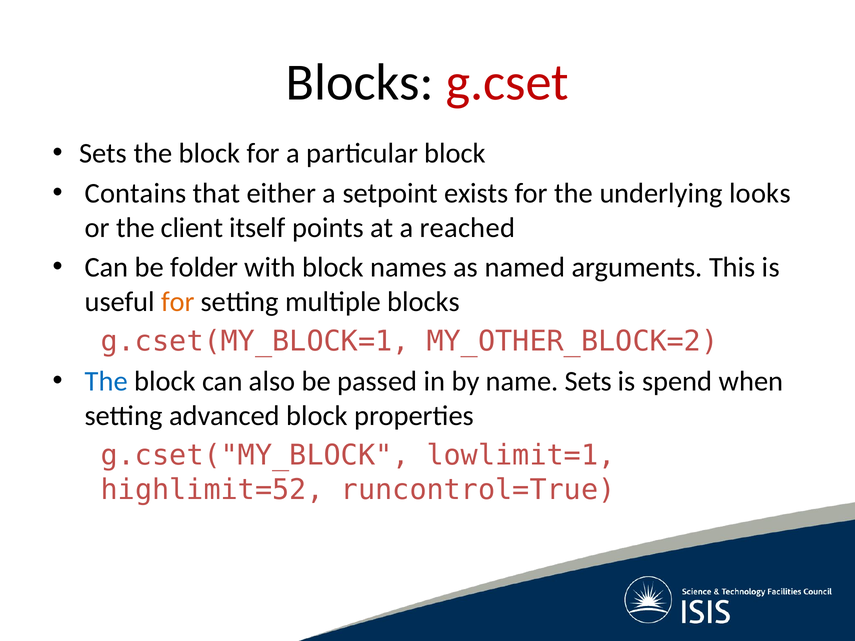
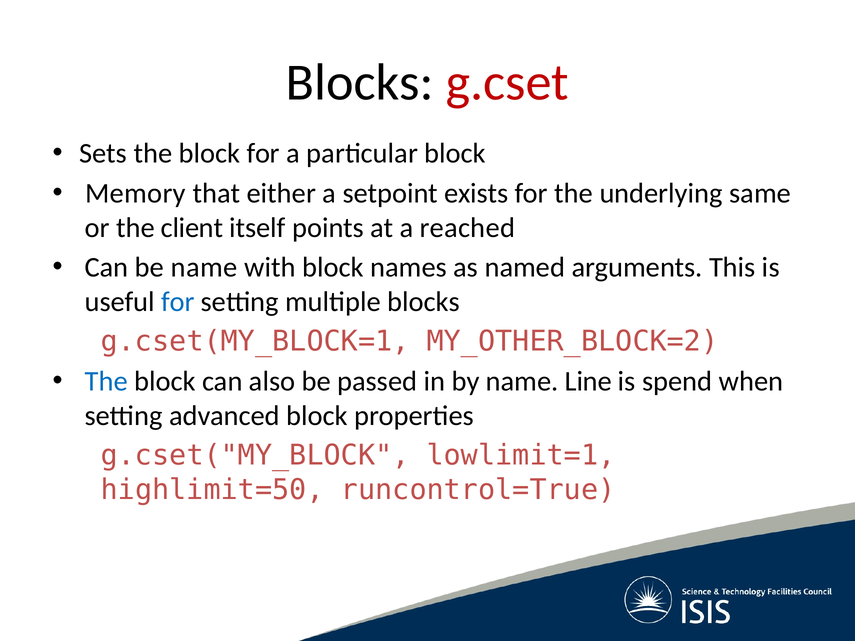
Contains: Contains -> Memory (135, 194)
looks: looks -> same (760, 194)
be folder: folder -> name (204, 268)
for colour: orange -> blue (178, 302)
name Sets: Sets -> Line (588, 382)
highlimit=52: highlimit=52 -> highlimit=50 (212, 490)
